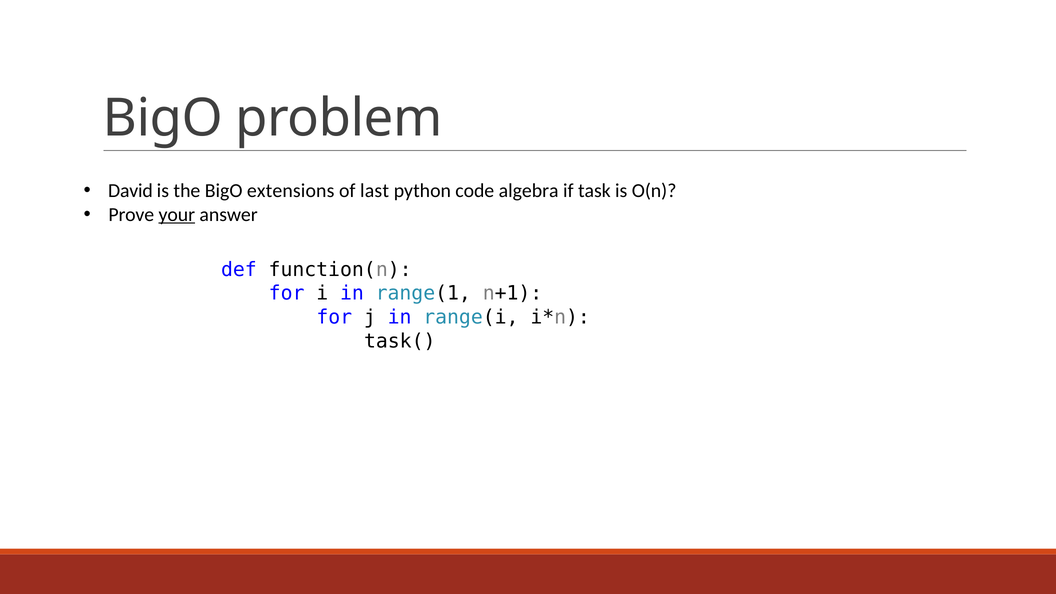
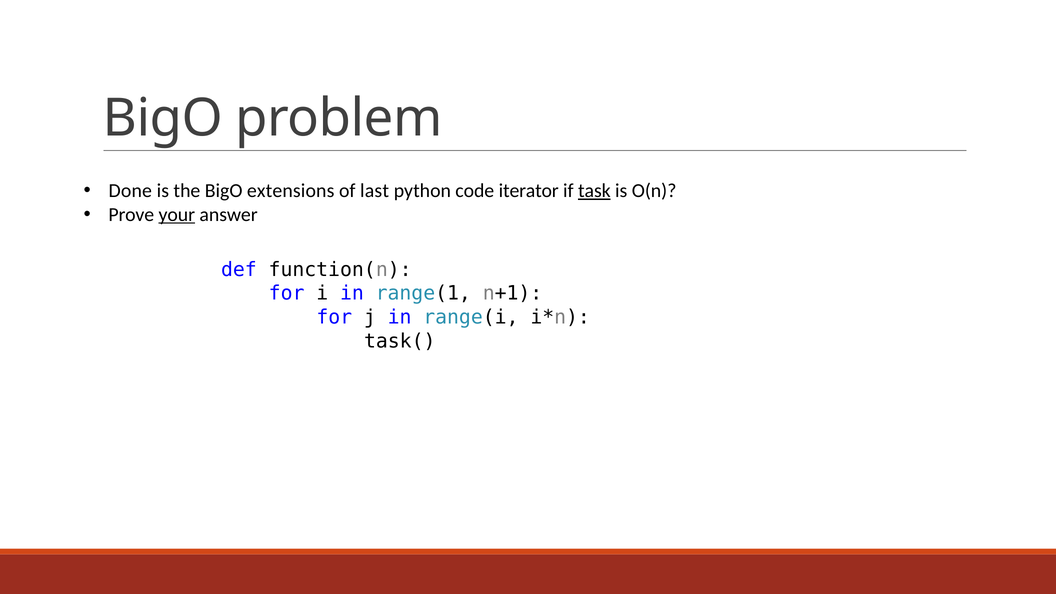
David: David -> Done (130, 191)
algebra: algebra -> iterator (529, 191)
task underline: none -> present (594, 191)
